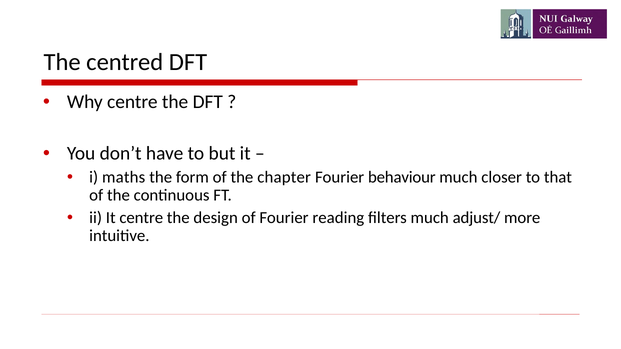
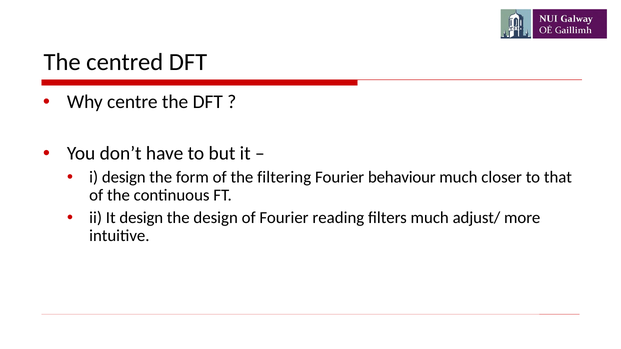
i maths: maths -> design (124, 177)
chapter: chapter -> filtering (284, 177)
It centre: centre -> design (141, 218)
